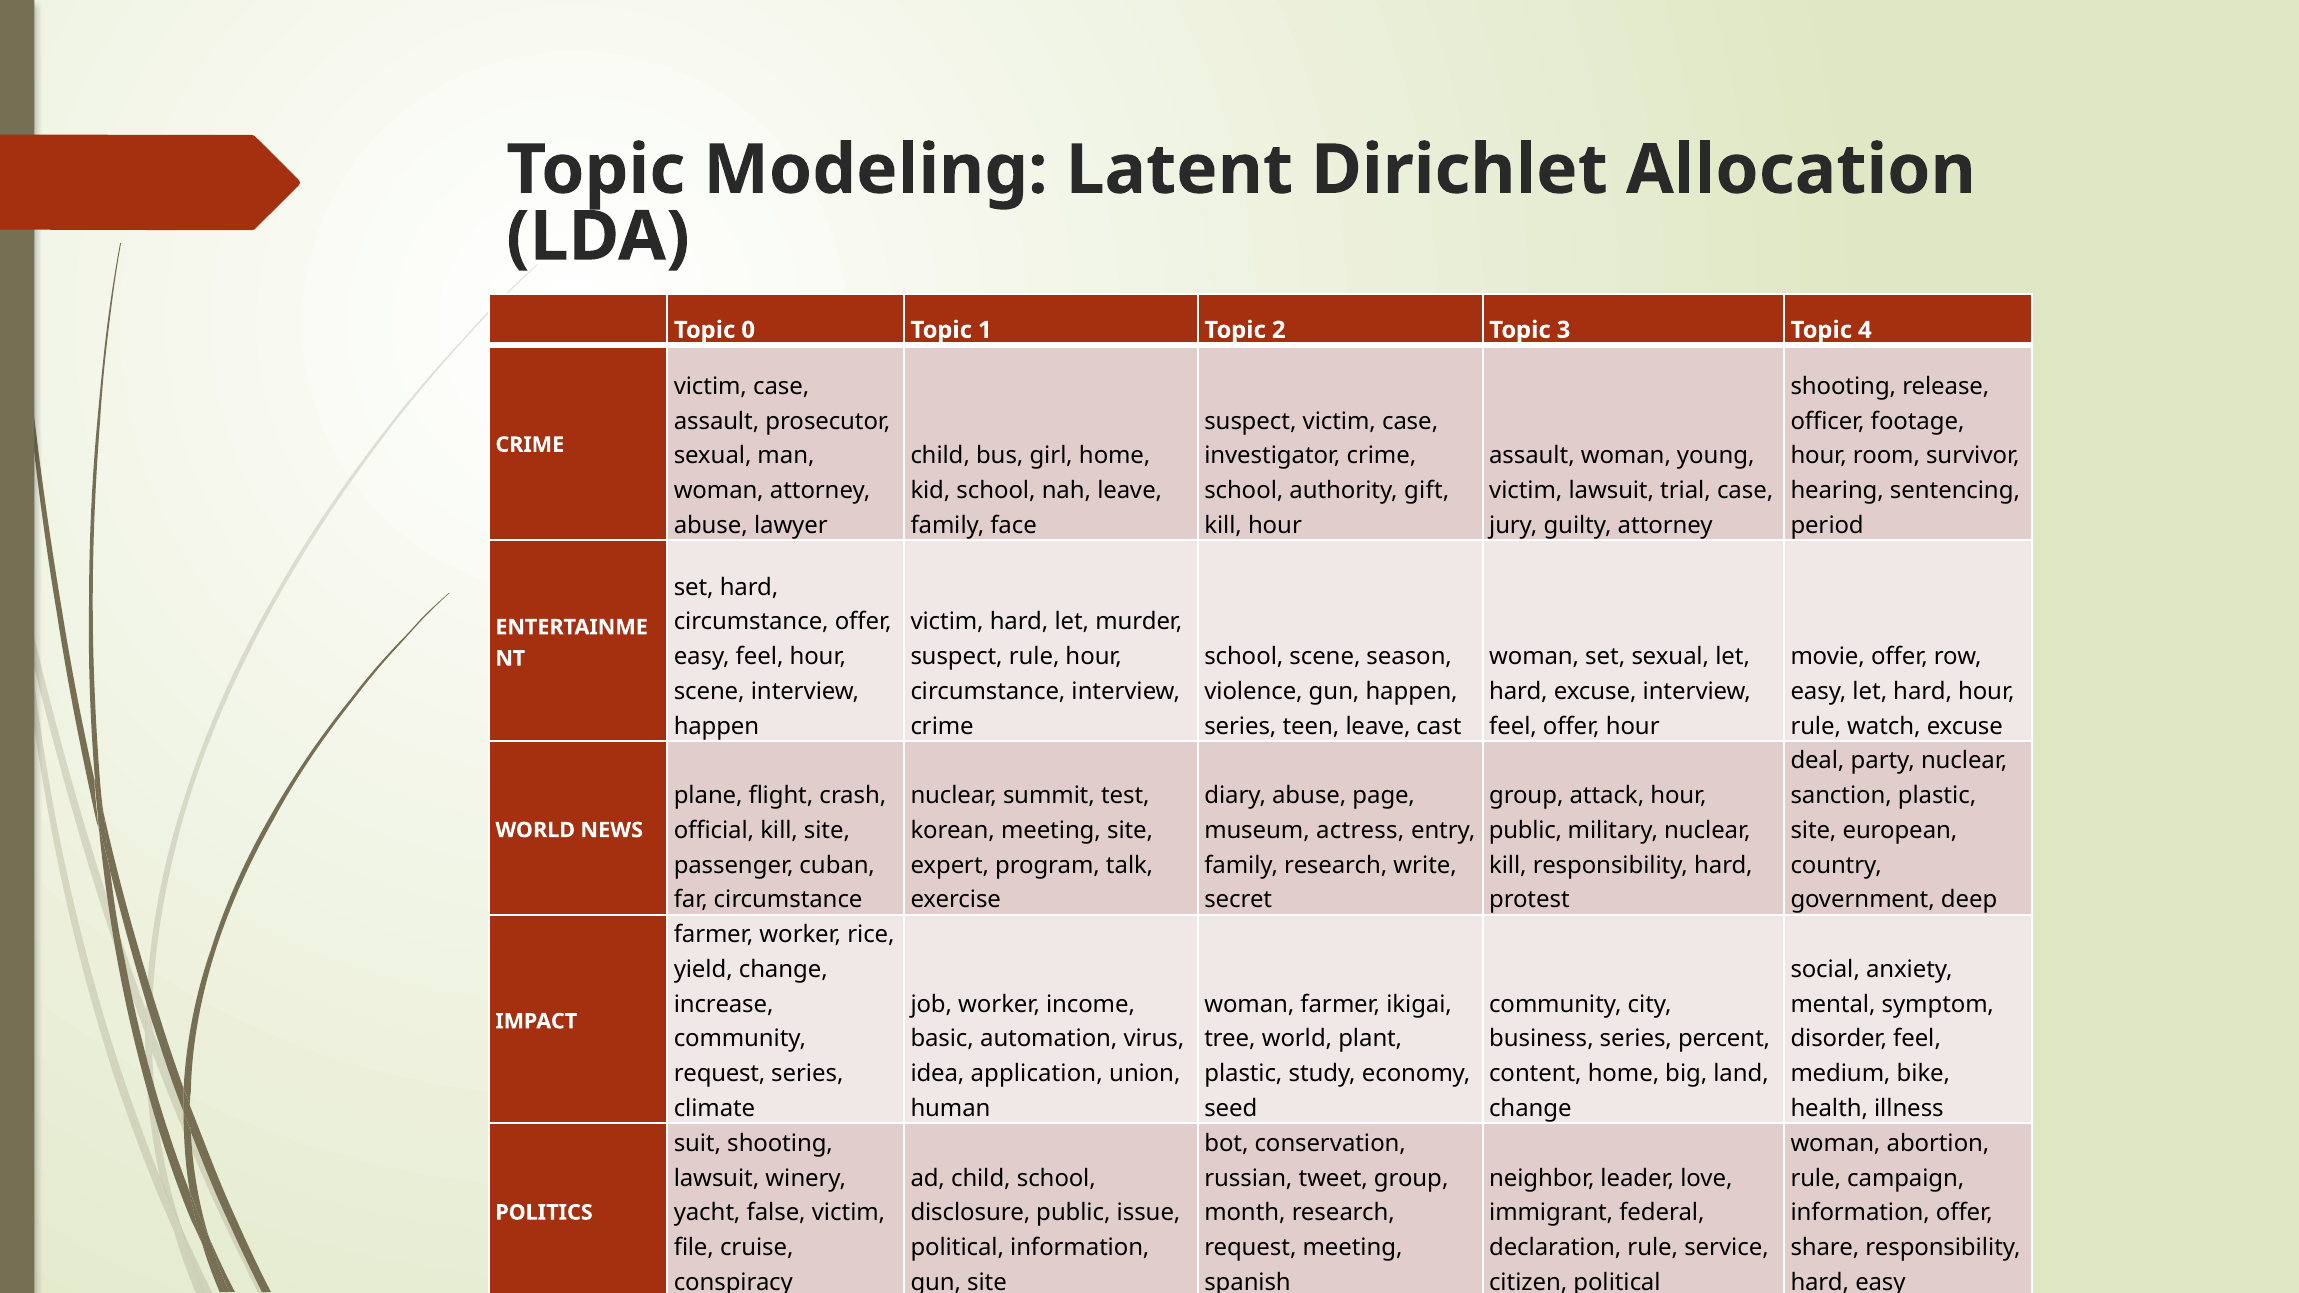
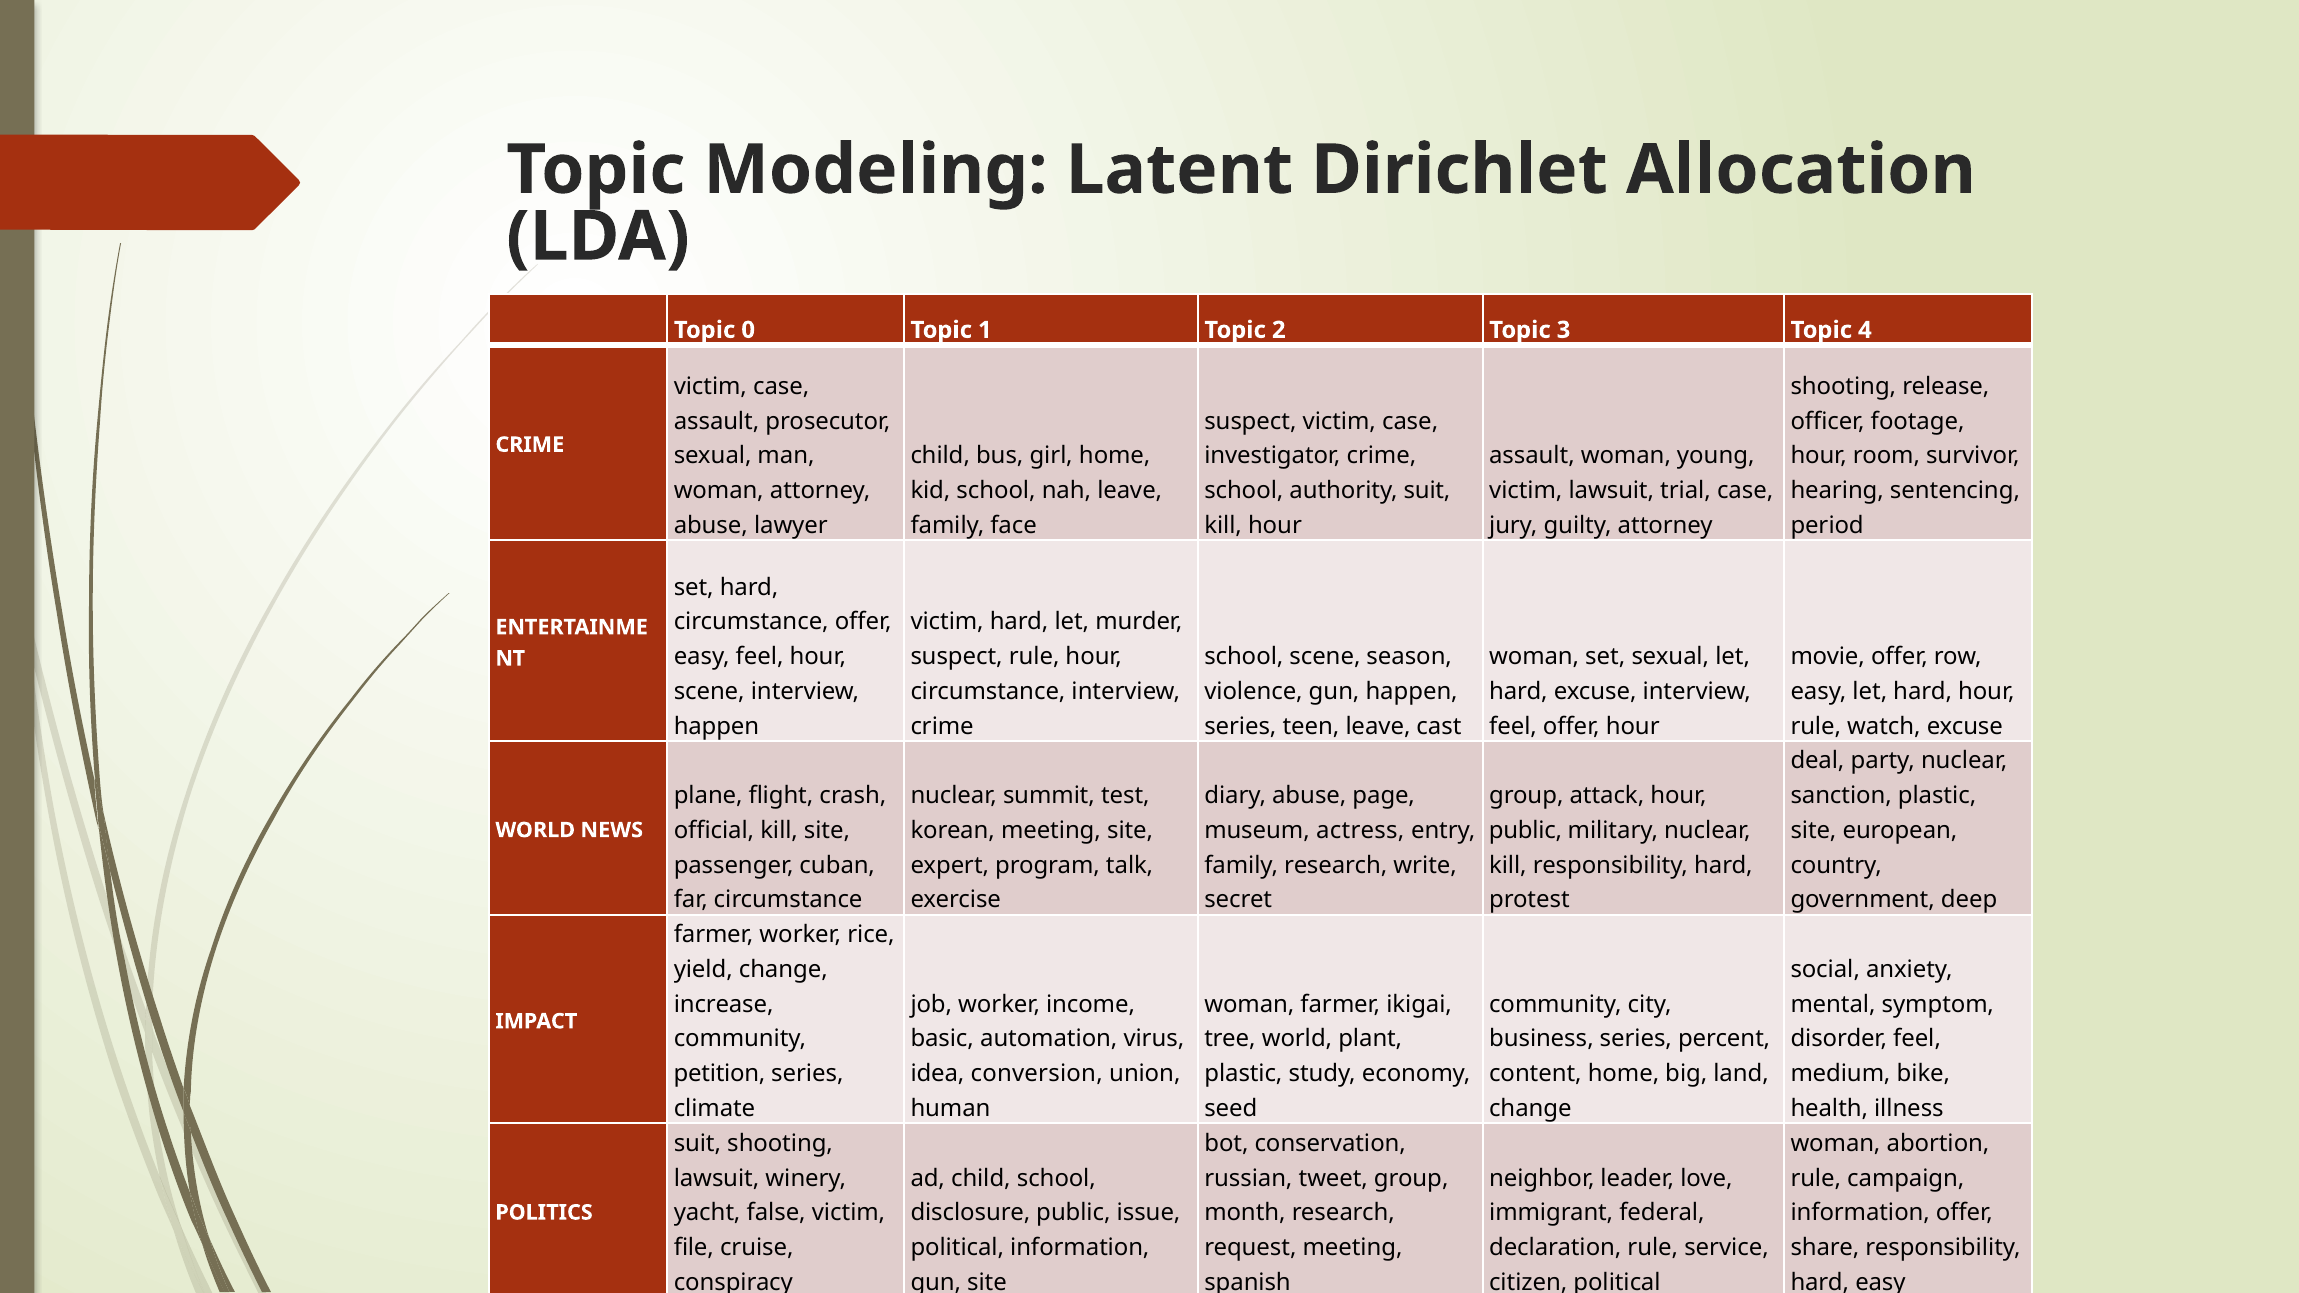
authority gift: gift -> suit (1427, 491)
request: request -> petition (720, 1074)
application: application -> conversion (1037, 1074)
